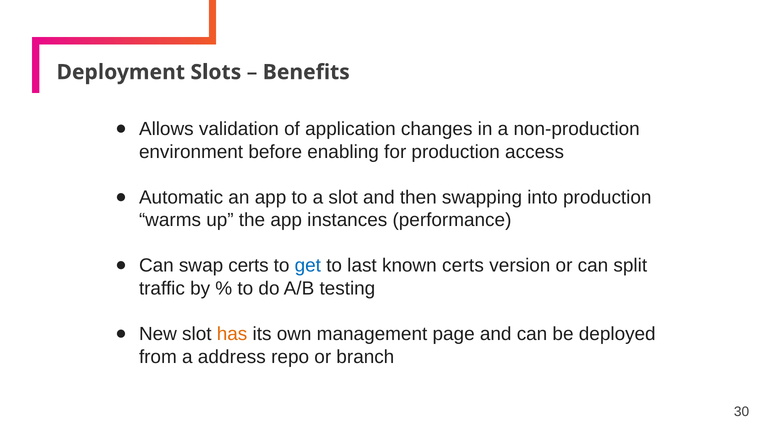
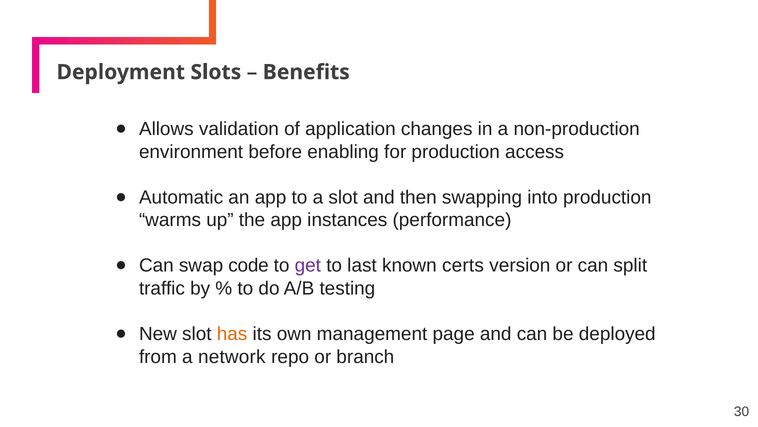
swap certs: certs -> code (249, 265)
get colour: blue -> purple (308, 265)
address: address -> network (232, 356)
